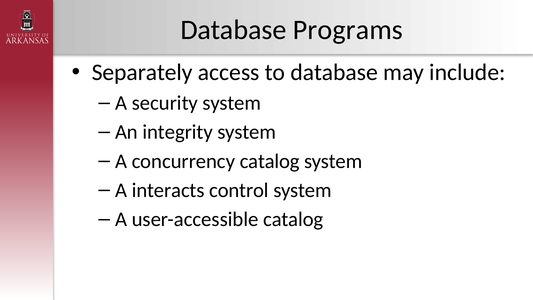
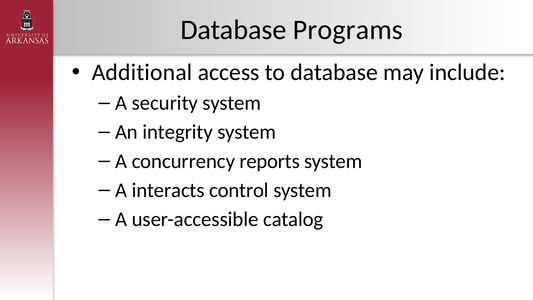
Separately: Separately -> Additional (142, 72)
concurrency catalog: catalog -> reports (270, 161)
